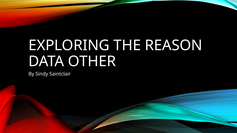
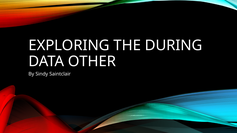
REASON: REASON -> DURING (174, 46)
